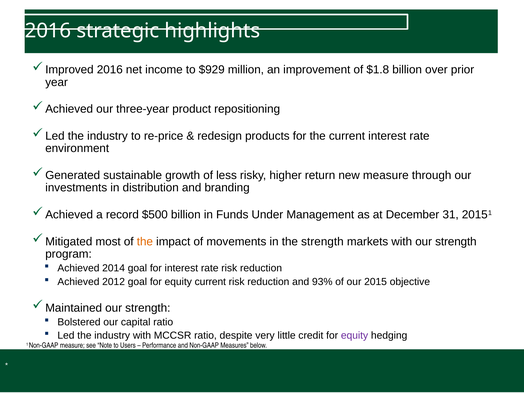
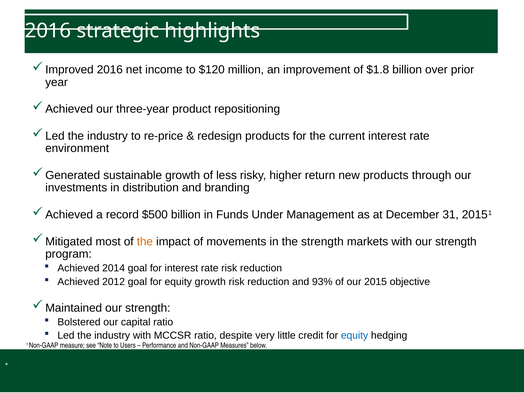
$929: $929 -> $120 (212, 70)
new measure: measure -> products (386, 175)
equity current: current -> growth (210, 282)
equity colour: purple -> blue (355, 336)
